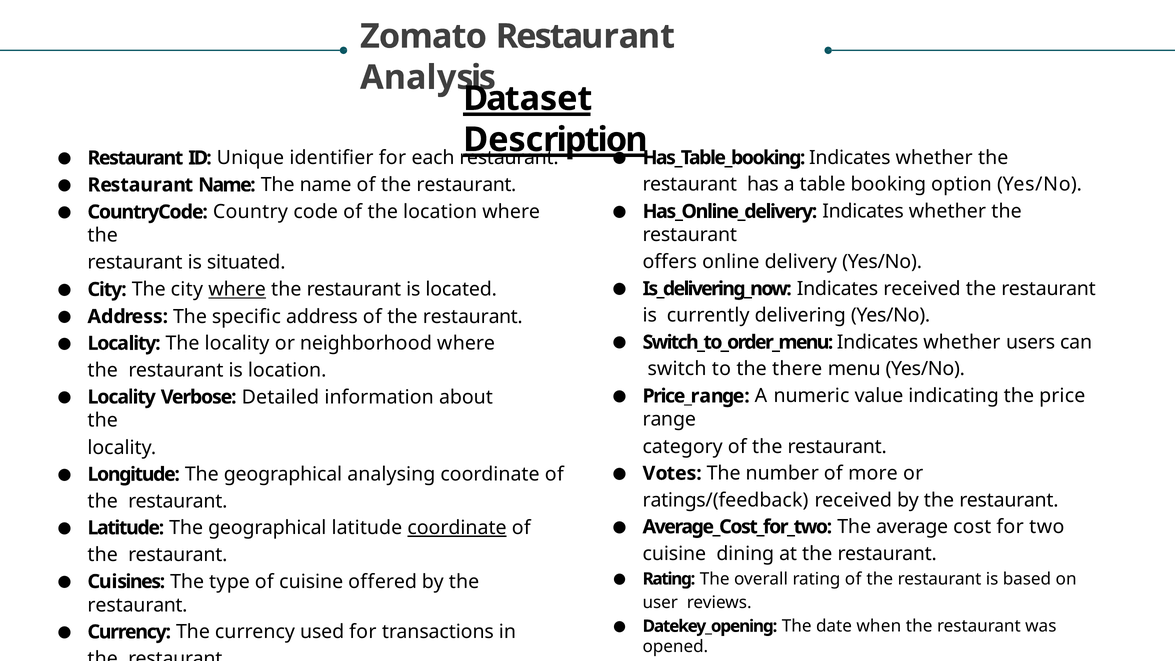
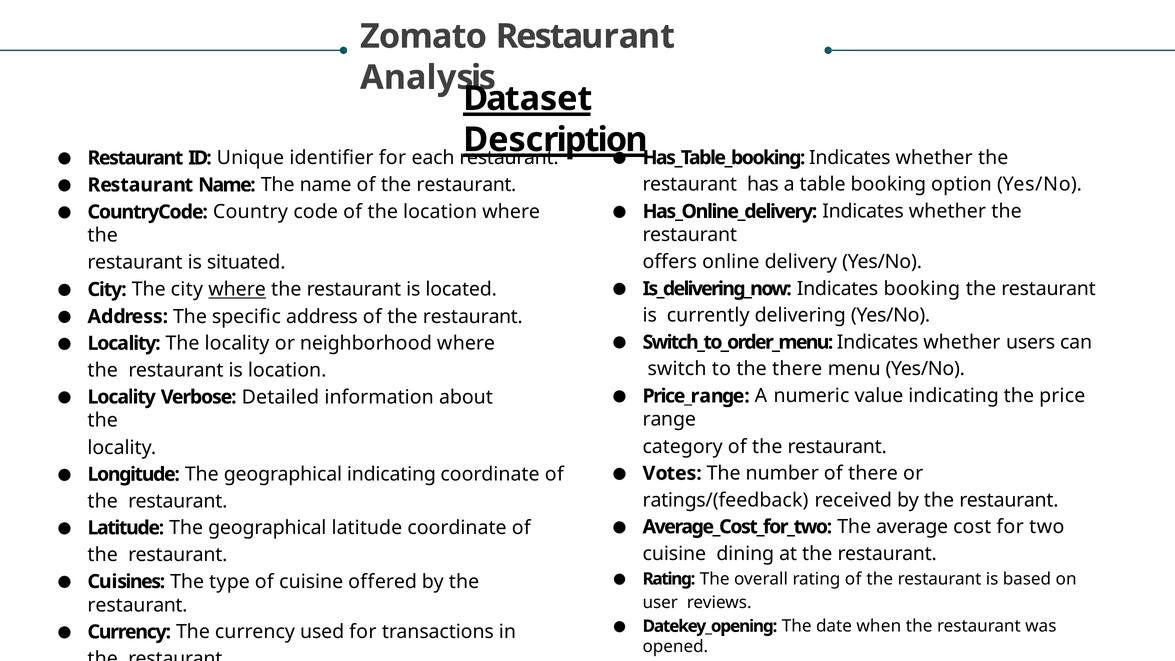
Indicates received: received -> booking (922, 289)
of more: more -> there (873, 473)
geographical analysing: analysing -> indicating (391, 474)
coordinate underline: present -> none (457, 528)
